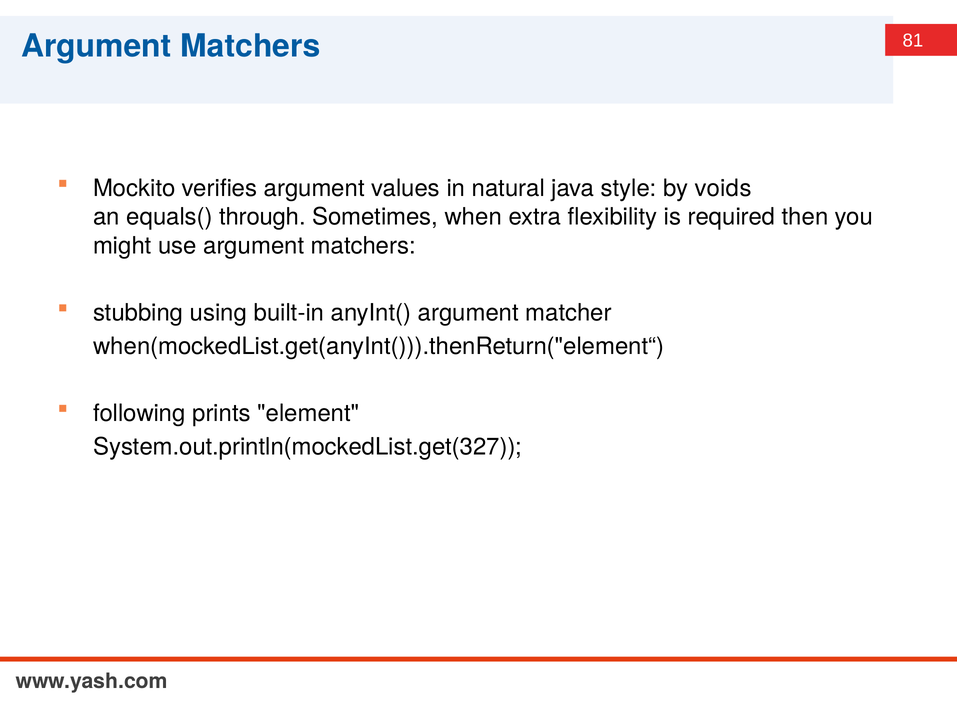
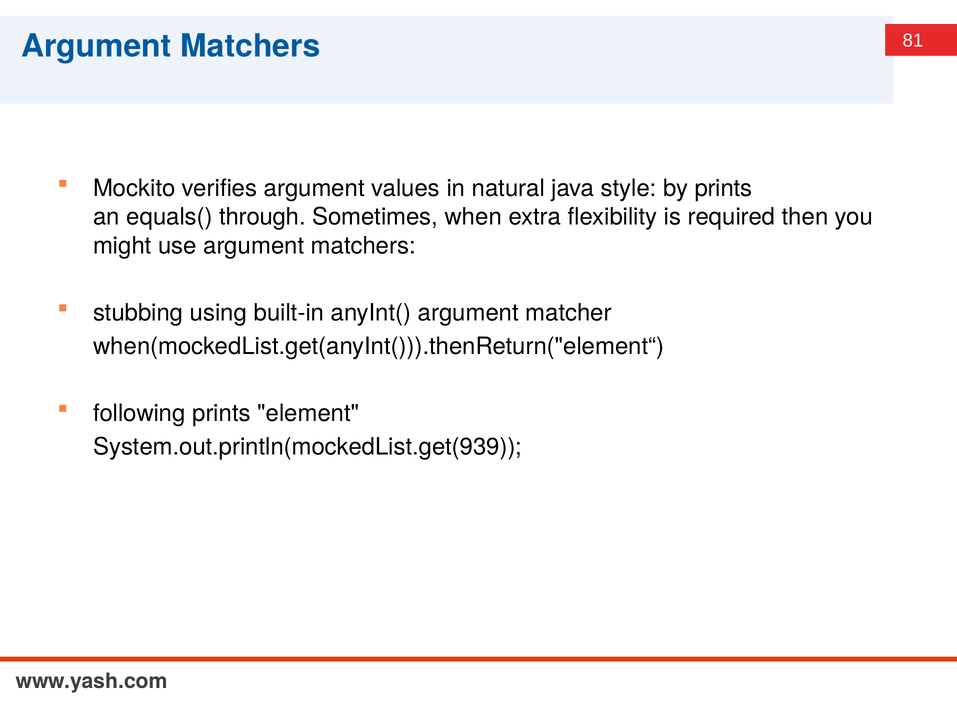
by voids: voids -> prints (723, 188)
System.out.println(mockedList.get(327: System.out.println(mockedList.get(327 -> System.out.println(mockedList.get(939 (308, 447)
